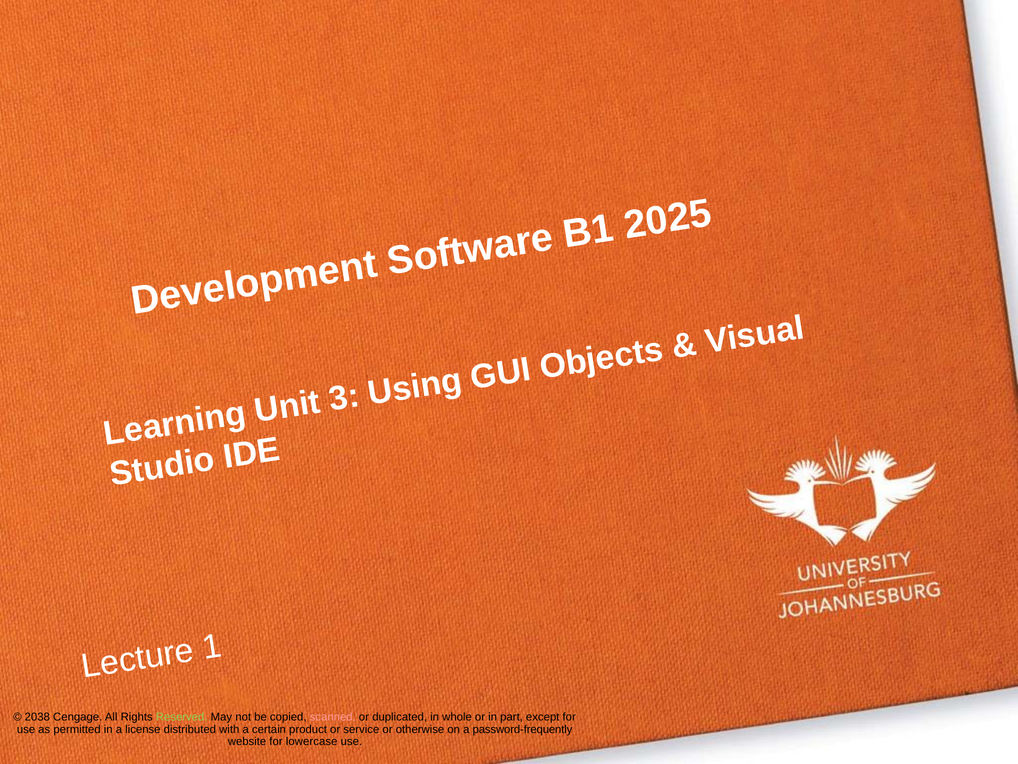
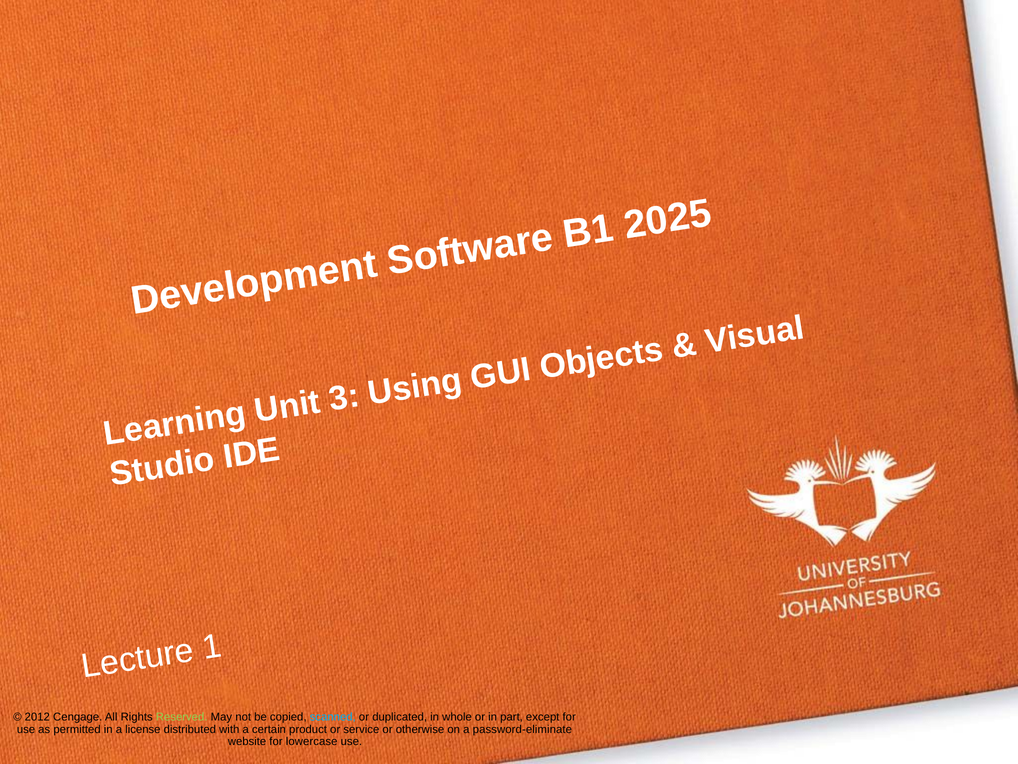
2038: 2038 -> 2012 (37, 717)
scanned colour: pink -> light blue (333, 717)
password-frequently: password-frequently -> password-eliminate (522, 729)
